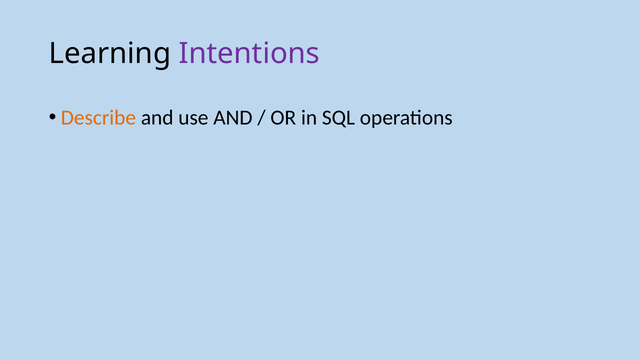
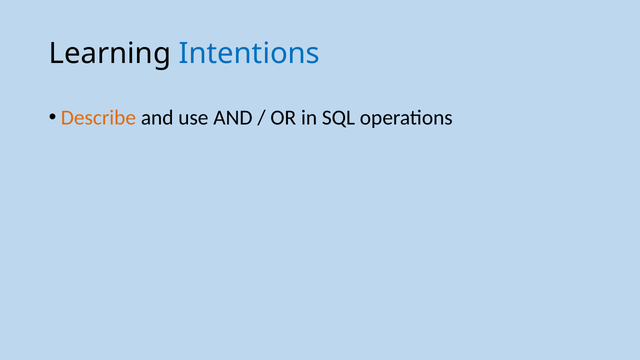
Intentions colour: purple -> blue (249, 54)
